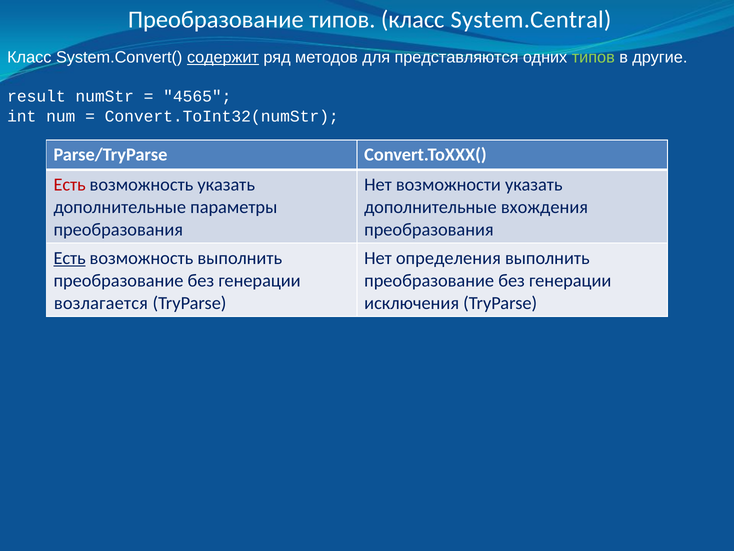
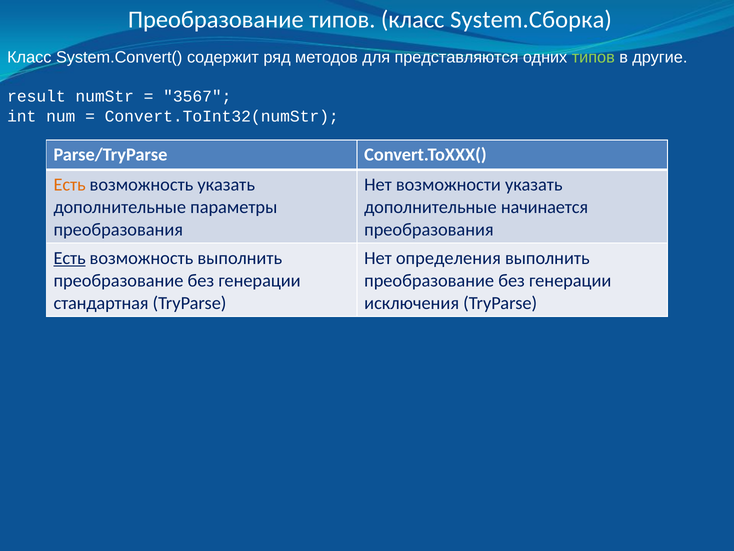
System.Central: System.Central -> System.Сборка (531, 20)
содержит underline: present -> none (223, 57)
4565: 4565 -> 3567 (197, 96)
Есть colour: red -> orange (70, 185)
вхождения: вхождения -> начинается (545, 207)
возлагается: возлагается -> стандартная (101, 303)
